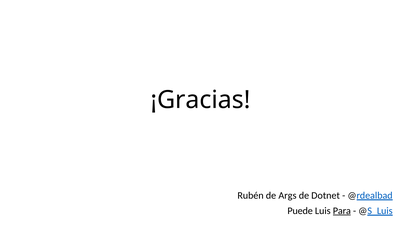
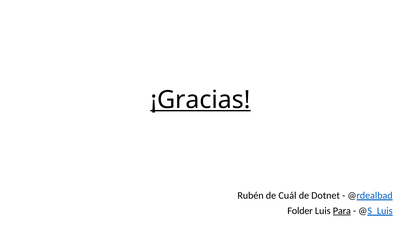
¡Gracias underline: none -> present (201, 100)
Args: Args -> Cuál (287, 196)
Puede: Puede -> Folder (300, 211)
